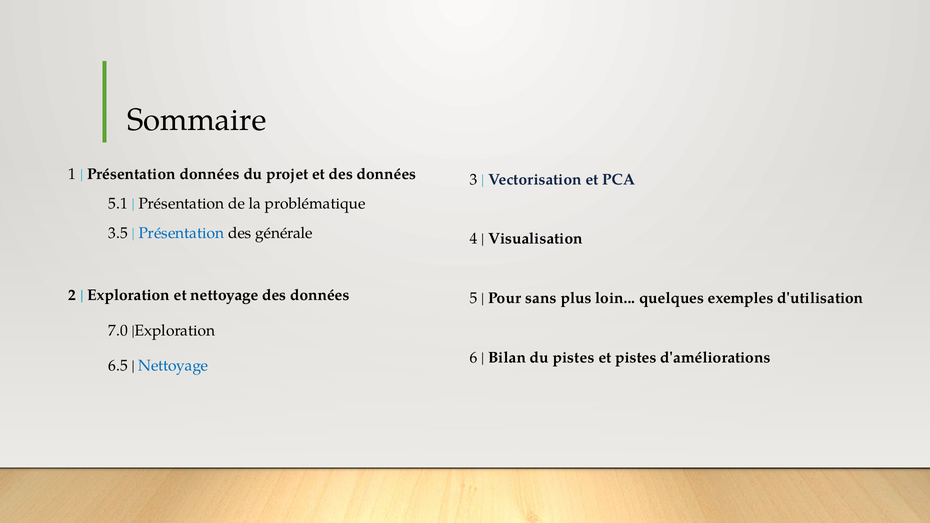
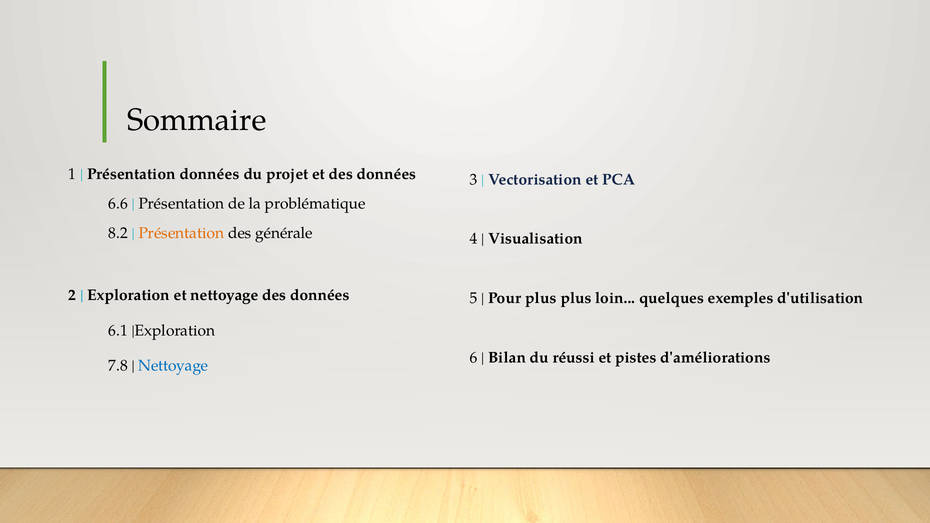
5.1: 5.1 -> 6.6 (118, 204)
3.5: 3.5 -> 8.2 (118, 233)
Présentation colour: blue -> orange (181, 233)
Pour sans: sans -> plus (541, 298)
7.0: 7.0 -> 6.1 (118, 330)
du pistes: pistes -> réussi (574, 358)
6.5: 6.5 -> 7.8 (118, 366)
